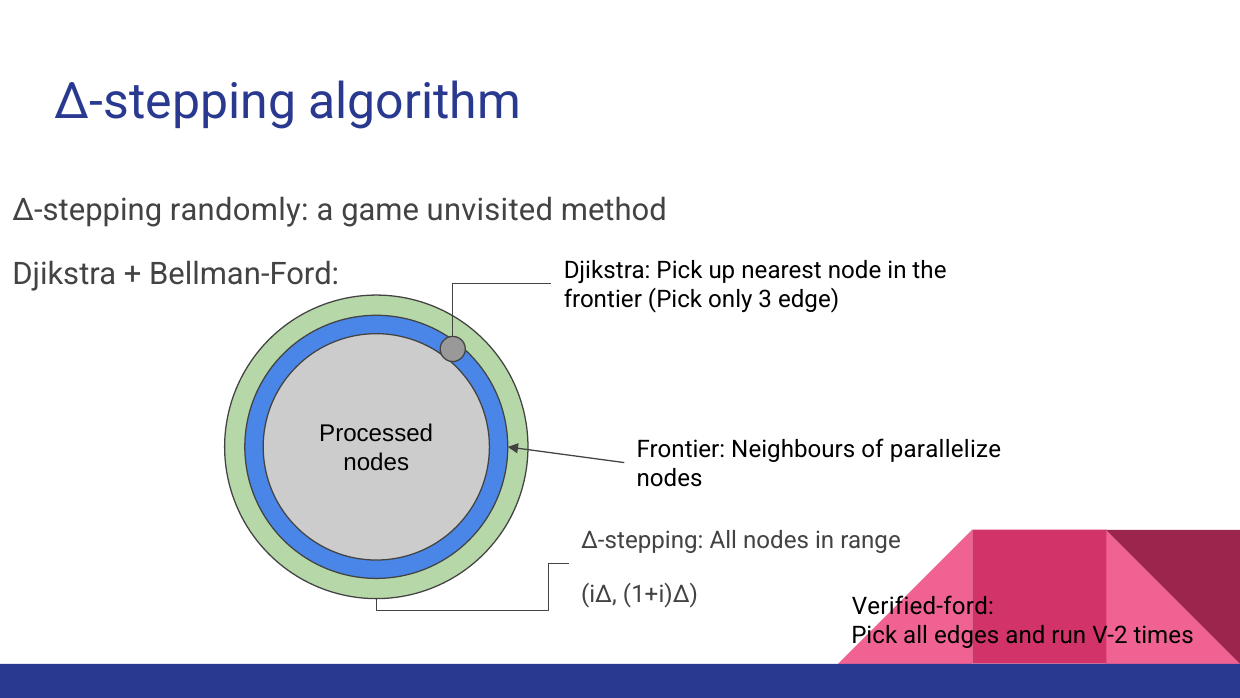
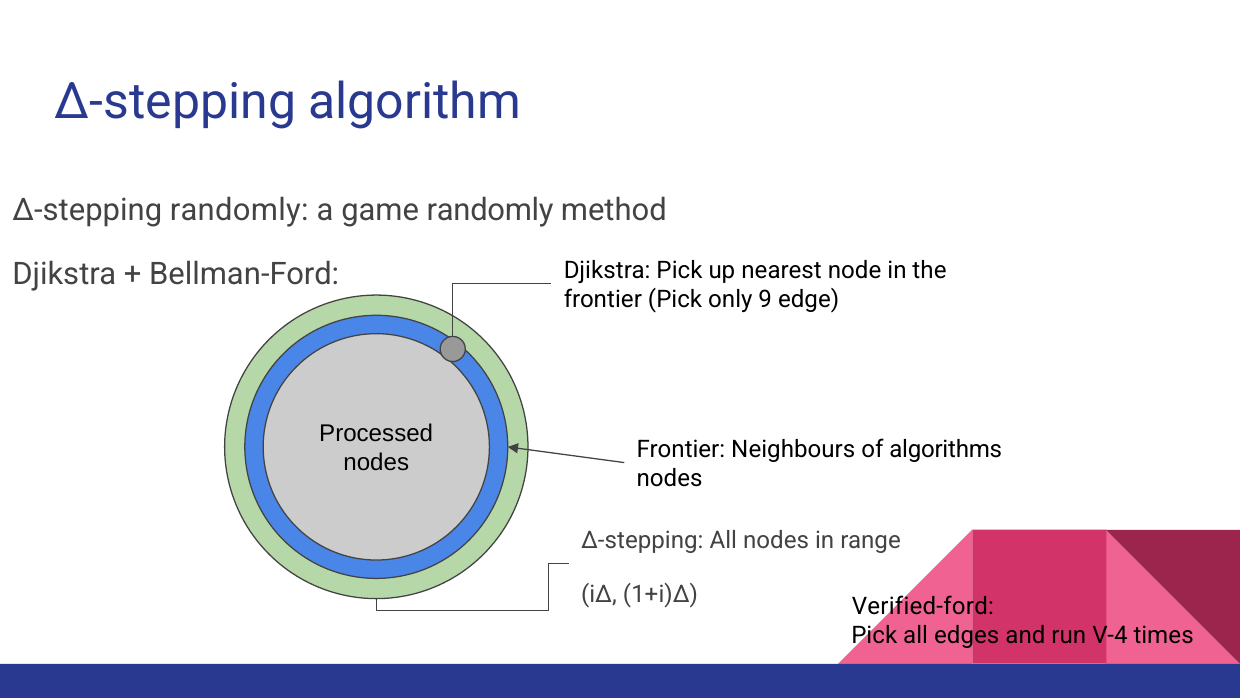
game unvisited: unvisited -> randomly (490, 211)
3: 3 -> 9 (765, 300)
parallelize: parallelize -> algorithms (946, 449)
V-2: V-2 -> V-4 (1110, 636)
